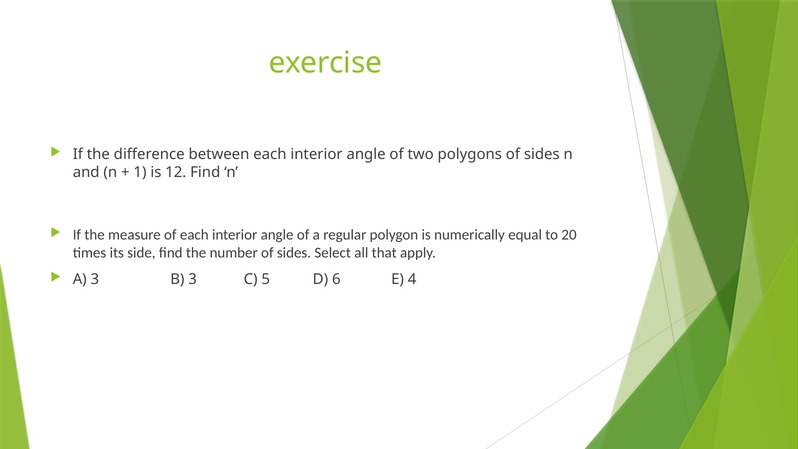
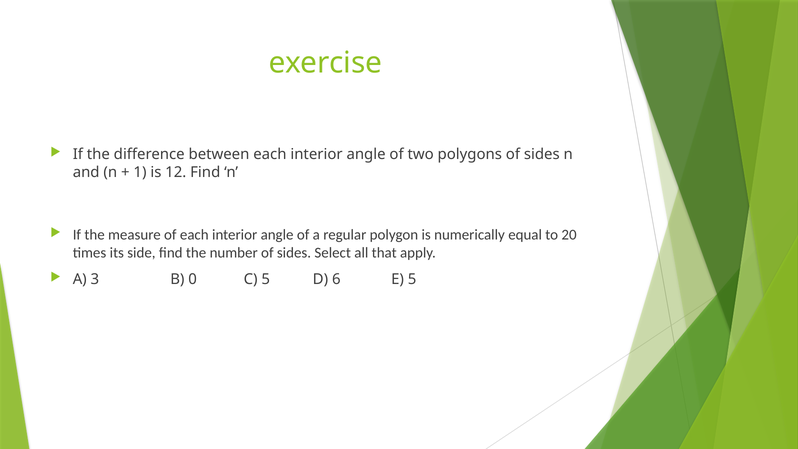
B 3: 3 -> 0 (193, 279)
E 4: 4 -> 5 (412, 279)
